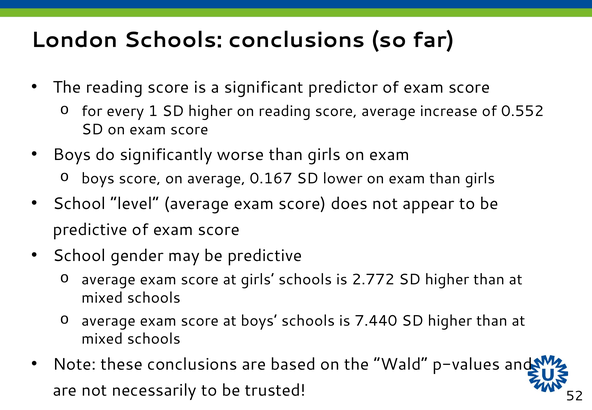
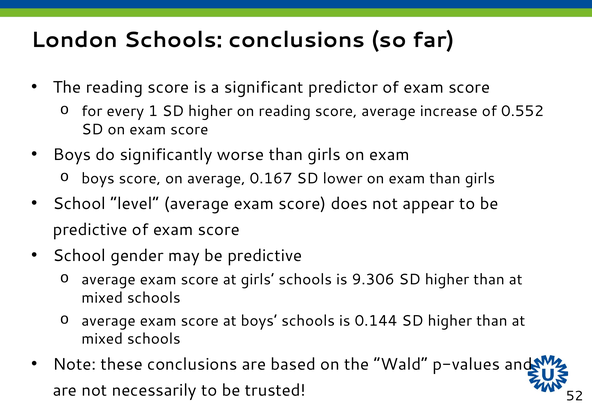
2.772: 2.772 -> 9.306 (373, 279)
7.440: 7.440 -> 0.144 (376, 321)
